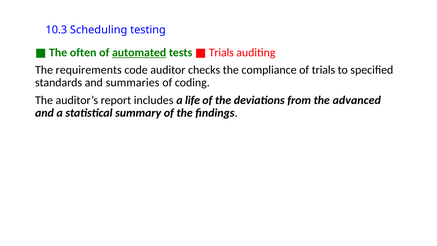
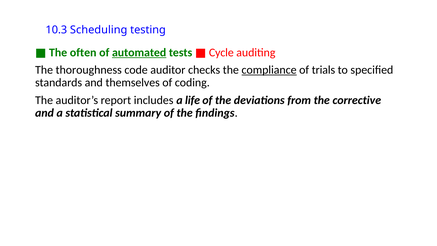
tests Trials: Trials -> Cycle (221, 53)
requirements: requirements -> thoroughness (89, 70)
compliance underline: none -> present (269, 70)
summaries: summaries -> themselves (133, 83)
advanced: advanced -> corrective (357, 100)
